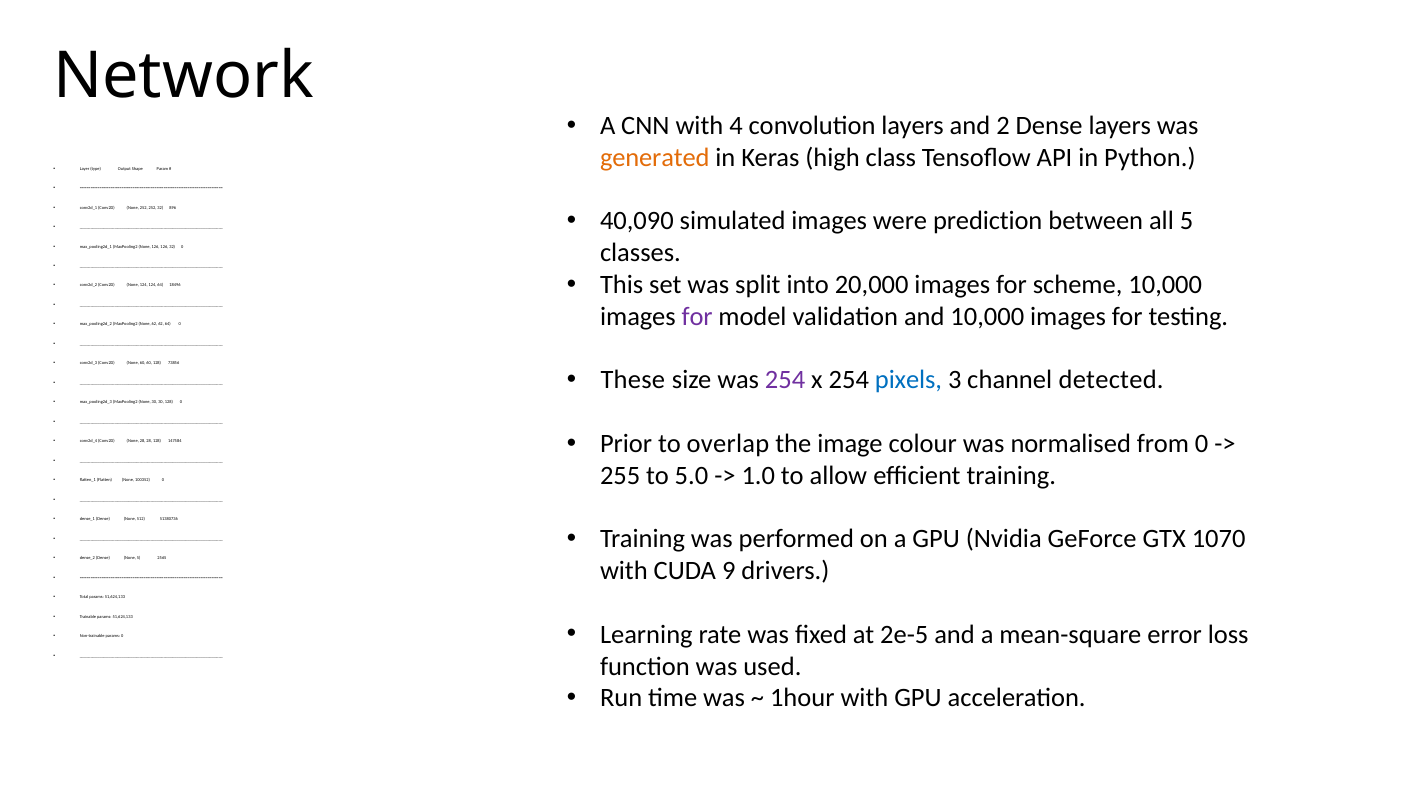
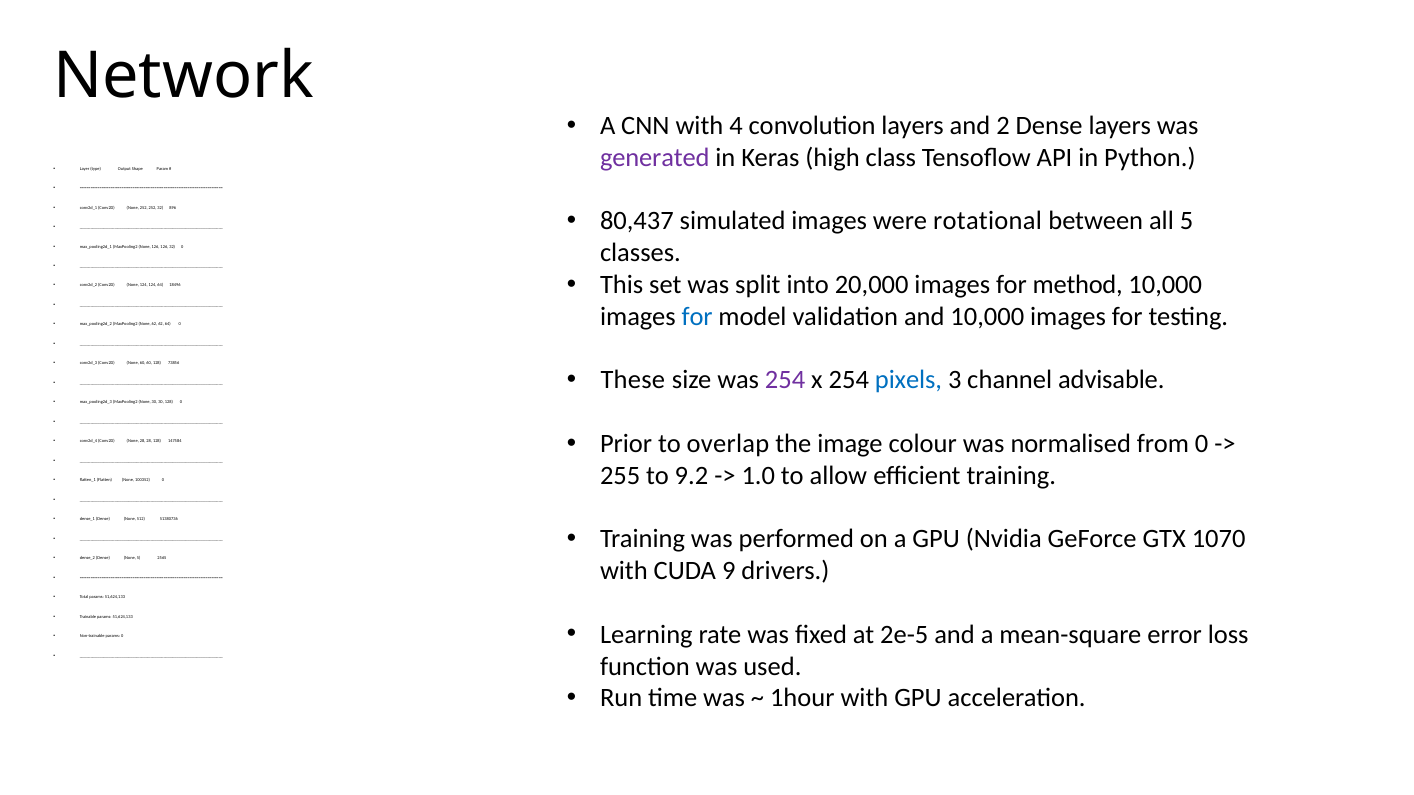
generated colour: orange -> purple (655, 158)
40,090: 40,090 -> 80,437 (637, 221)
prediction: prediction -> rotational (988, 221)
scheme: scheme -> method (1078, 285)
for colour: purple -> blue (697, 317)
detected: detected -> advisable (1111, 380)
5.0: 5.0 -> 9.2 (692, 476)
